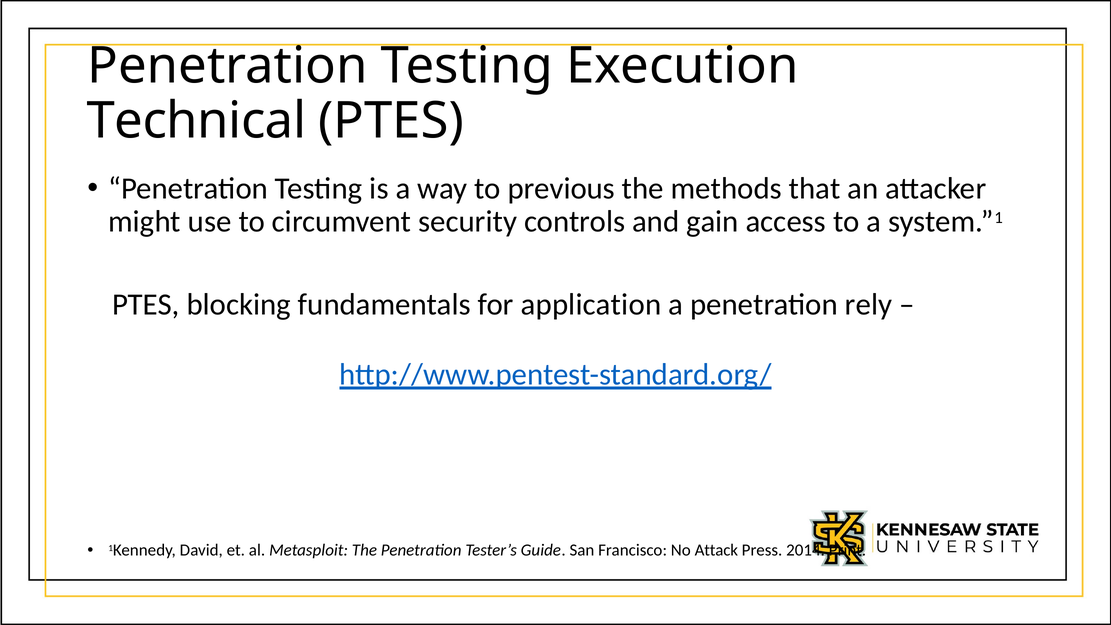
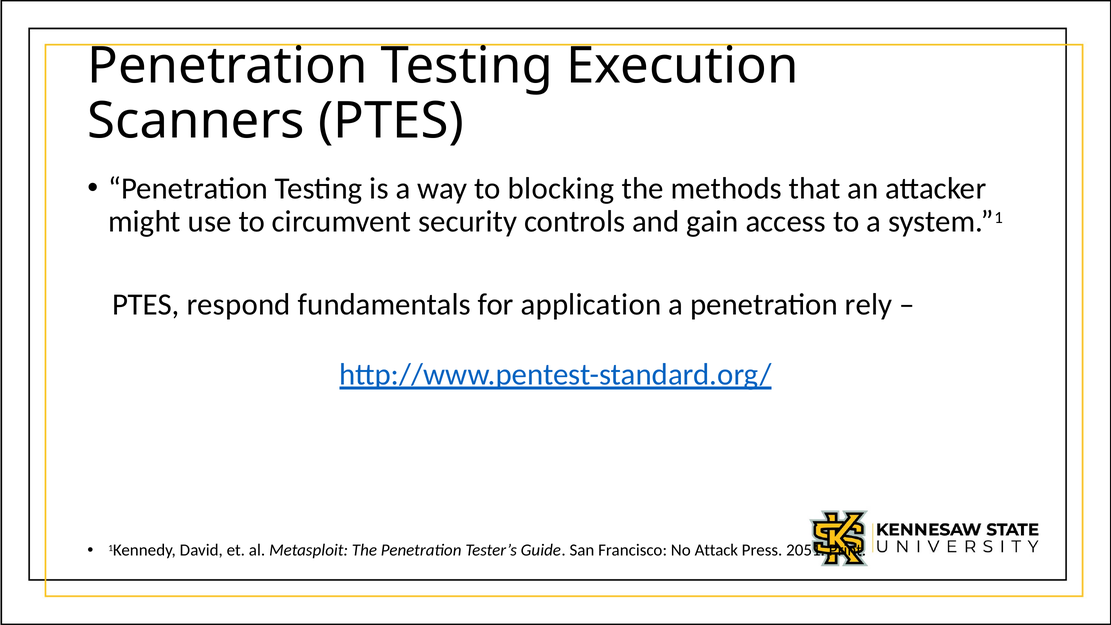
Technical: Technical -> Scanners (196, 121)
previous: previous -> blocking (561, 188)
blocking: blocking -> respond (239, 304)
2014: 2014 -> 2051 (806, 550)
